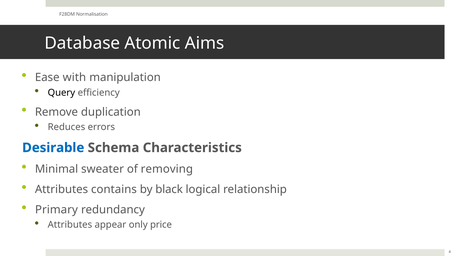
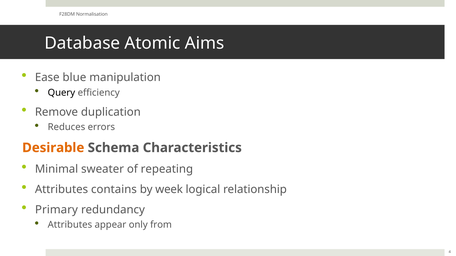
with: with -> blue (74, 78)
Desirable colour: blue -> orange (53, 148)
removing: removing -> repeating (167, 169)
black: black -> week (169, 190)
price: price -> from (161, 225)
